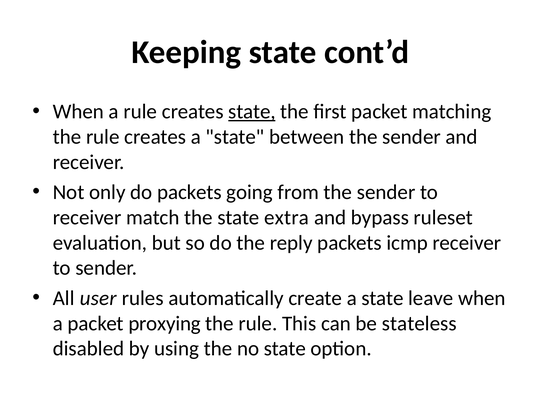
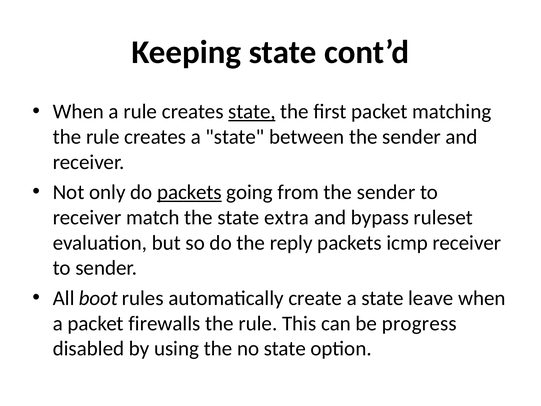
packets underline: none -> present (189, 192)
user: user -> boot (98, 298)
proxying: proxying -> firewalls (164, 323)
stateless: stateless -> progress (419, 323)
